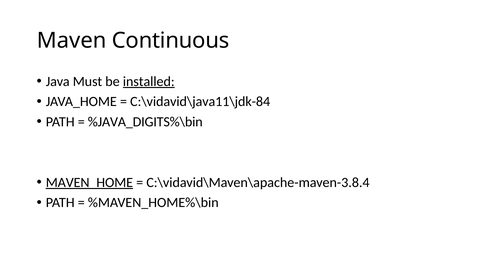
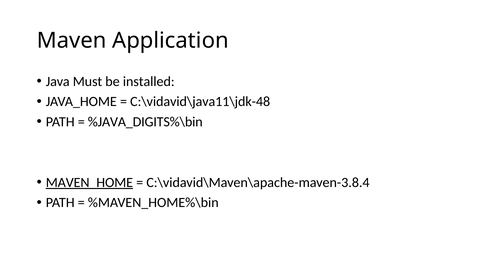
Continuous: Continuous -> Application (170, 40)
installed underline: present -> none (149, 81)
C:\vidavid\java11\jdk-84: C:\vidavid\java11\jdk-84 -> C:\vidavid\java11\jdk-48 (200, 102)
